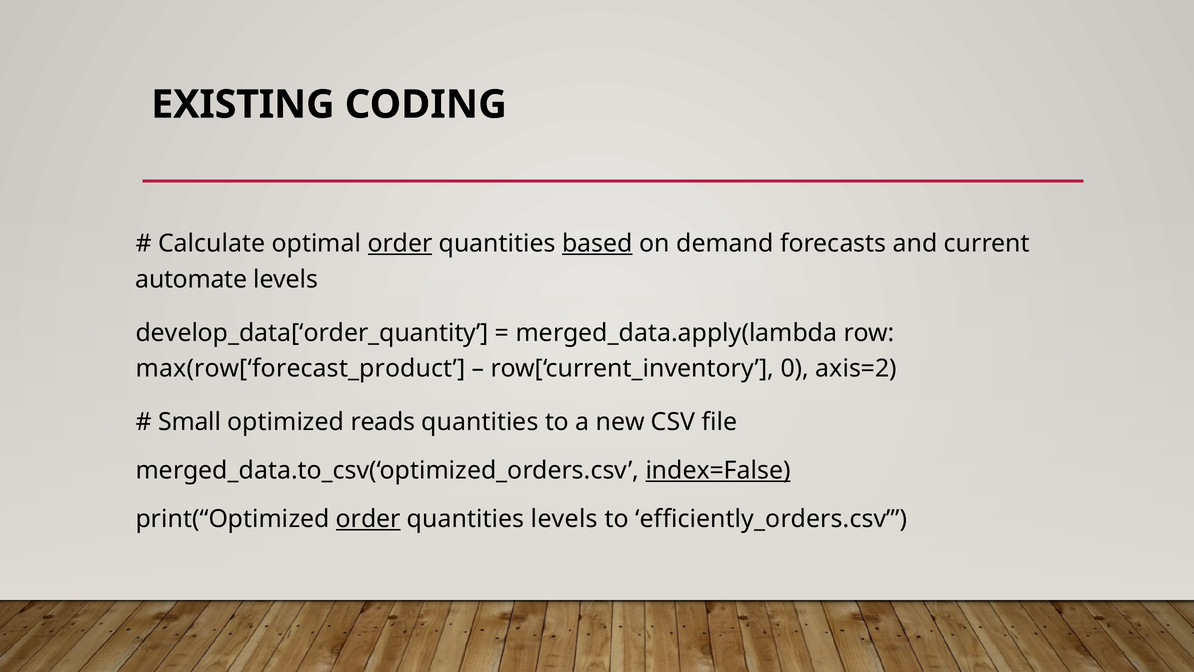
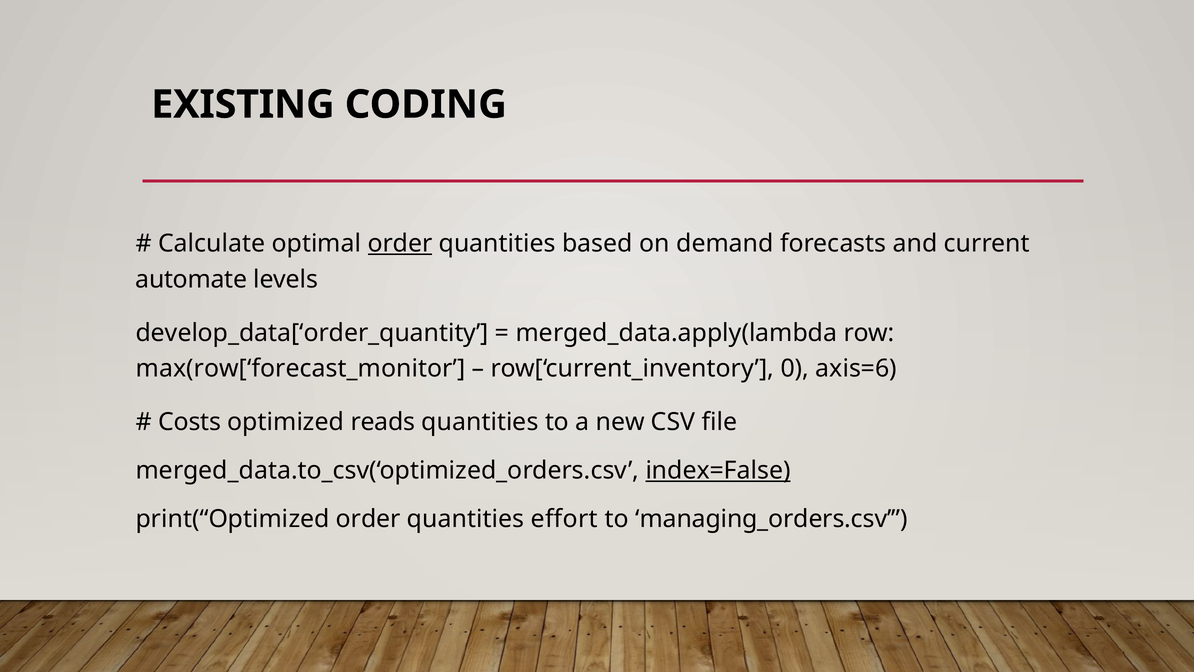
based underline: present -> none (597, 243)
max(row[‘forecast_product: max(row[‘forecast_product -> max(row[‘forecast_monitor (301, 368)
axis=2: axis=2 -> axis=6 (856, 368)
Small: Small -> Costs (190, 422)
order underline: present -> none (368, 519)
quantities levels: levels -> effort (564, 519)
efficiently_orders.csv: efficiently_orders.csv -> managing_orders.csv (771, 519)
